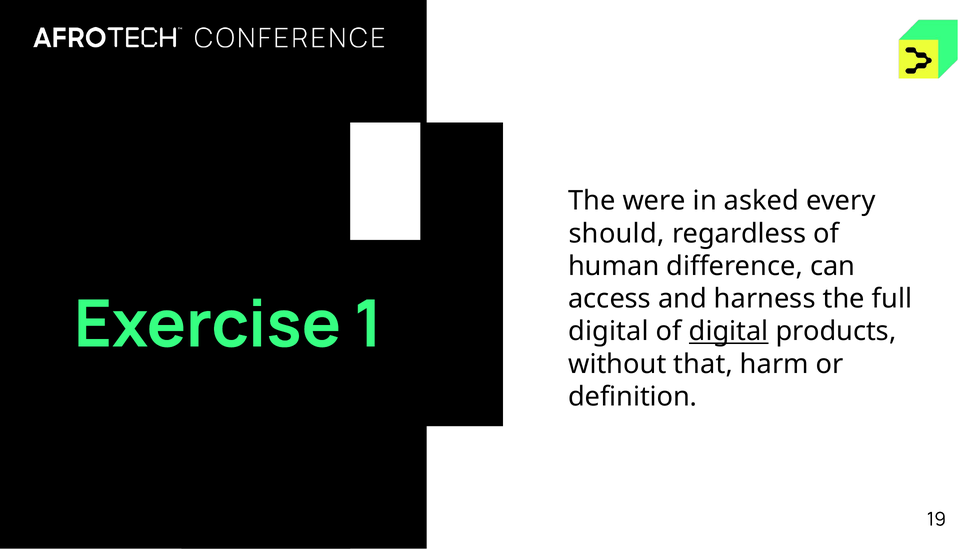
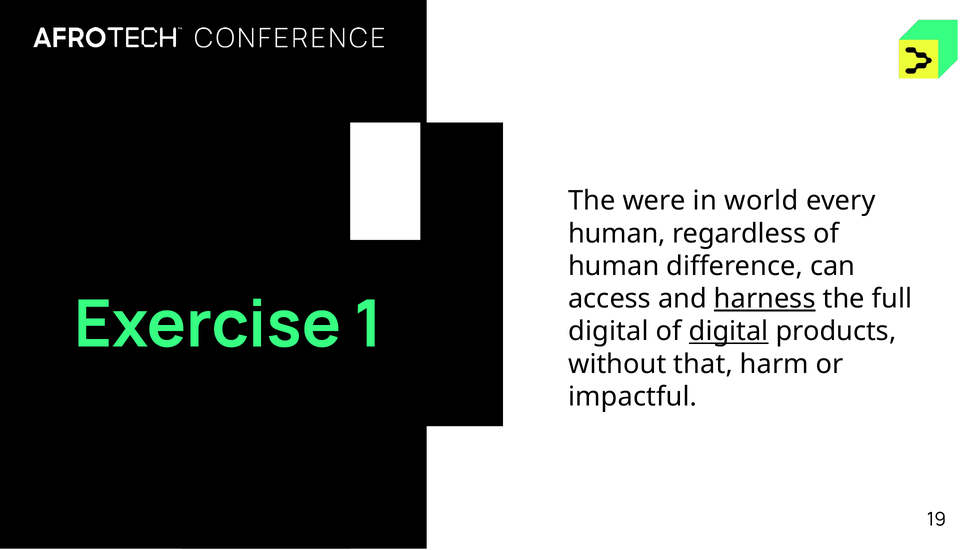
asked: asked -> world (761, 201)
should: should -> human (617, 234)
harness underline: none -> present (765, 299)
definition: definition -> impactful (633, 397)
